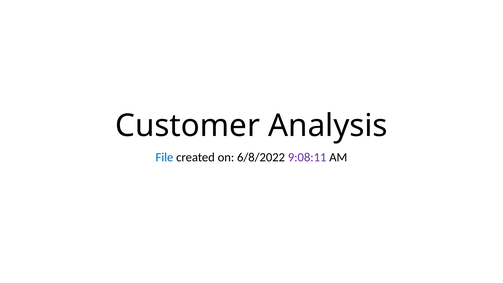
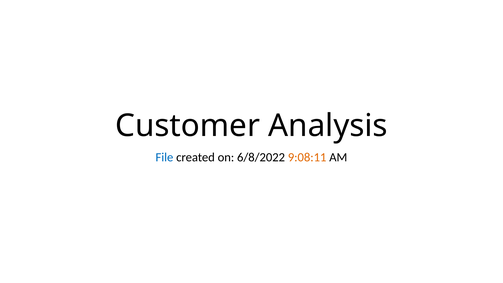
9:08:11 colour: purple -> orange (307, 157)
